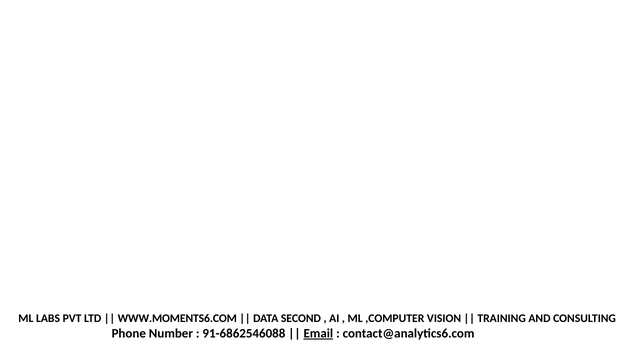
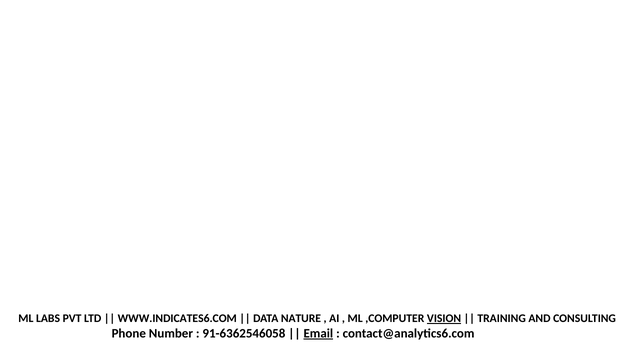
WWW.MOMENTS6.COM: WWW.MOMENTS6.COM -> WWW.INDICATES6.COM (177, 318)
SECOND: SECOND -> NATURE (301, 318)
VISION underline: none -> present (444, 318)
91-6862546088: 91-6862546088 -> 91-6362546058 (244, 333)
